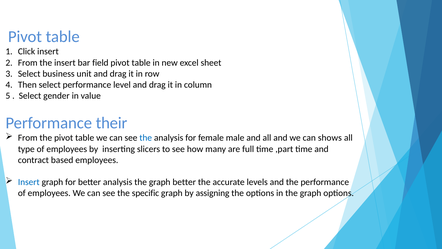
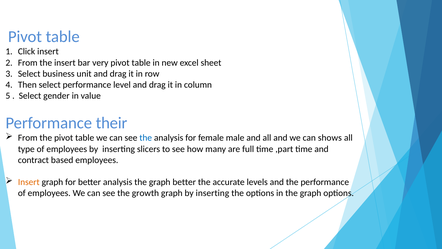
field: field -> very (100, 63)
Insert colour: blue -> orange (29, 182)
specific: specific -> growth (145, 193)
graph by assigning: assigning -> inserting (212, 193)
